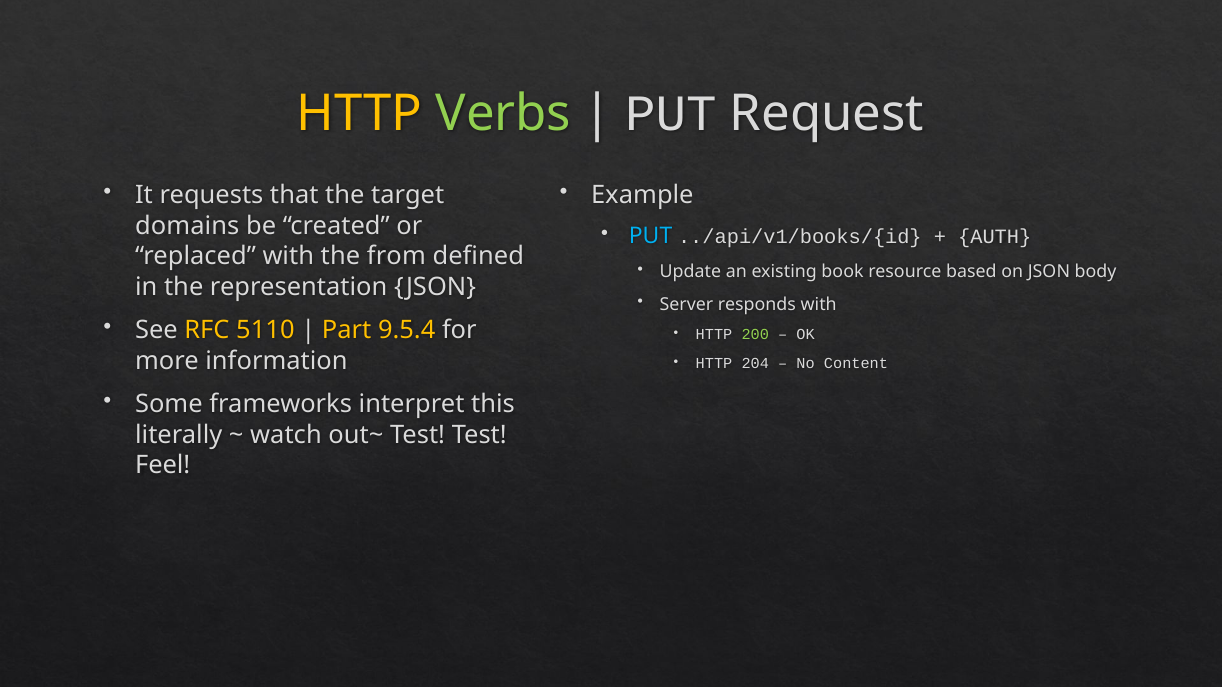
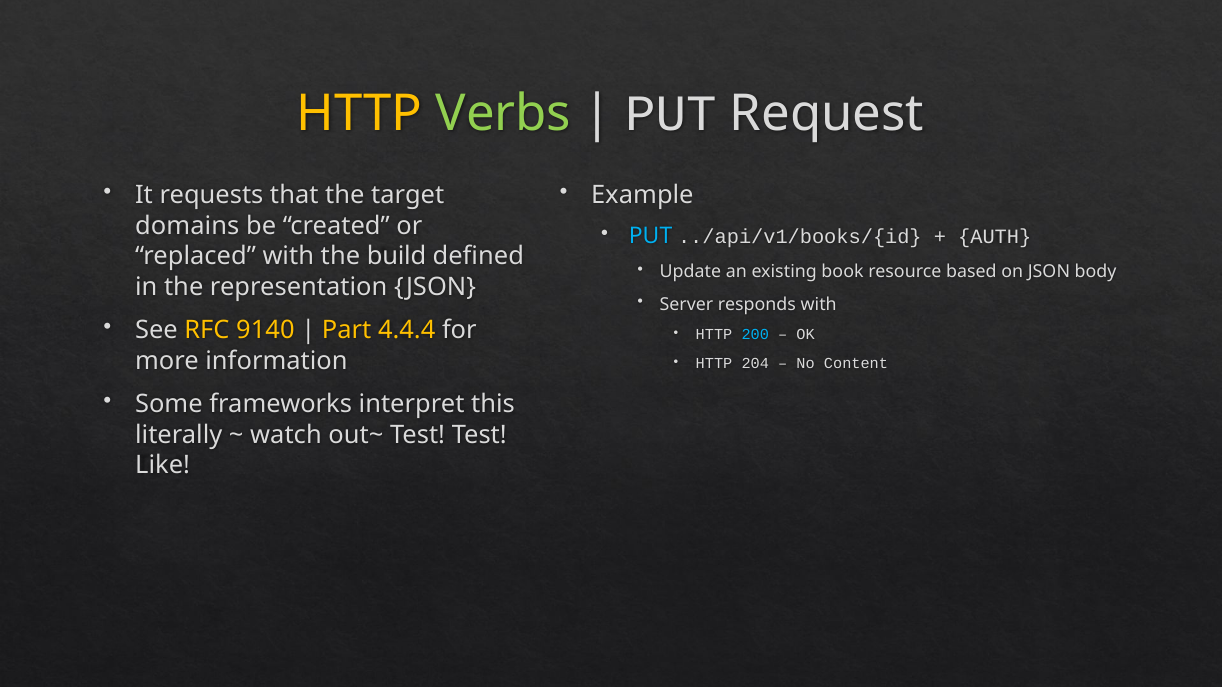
from: from -> build (397, 257)
5110: 5110 -> 9140 (265, 330)
9.5.4: 9.5.4 -> 4.4.4 (407, 330)
200 colour: light green -> light blue (755, 335)
Feel: Feel -> Like (163, 466)
